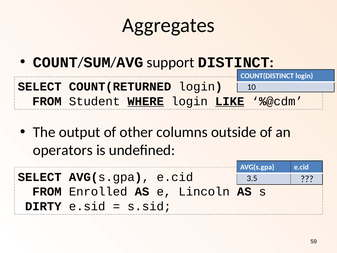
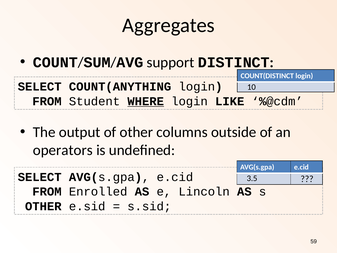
COUNT(RETURNED: COUNT(RETURNED -> COUNT(ANYTHING (120, 87)
LIKE underline: present -> none (230, 101)
DIRTY: DIRTY -> OTHER (43, 206)
